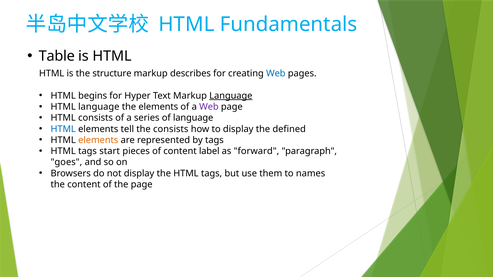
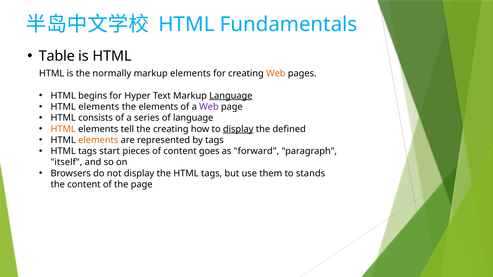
structure: structure -> normally (112, 74)
markup describes: describes -> elements (190, 74)
Web colour: blue -> orange (276, 74)
language: language -> elements (99, 107)
HTML colour: blue -> orange (63, 129)
the consists: consists -> creating (171, 129)
display underline: none -> present (238, 129)
label: label -> goes (209, 151)
goes: goes -> itself (66, 162)
names: names -> stands (311, 173)
